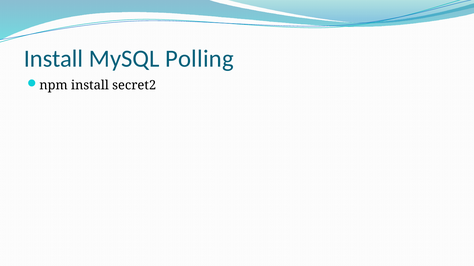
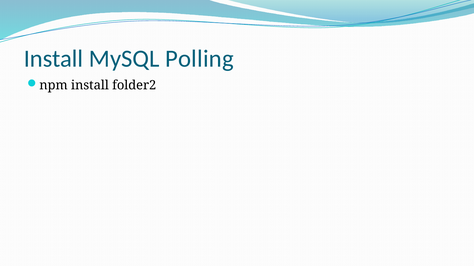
secret2: secret2 -> folder2 (134, 86)
